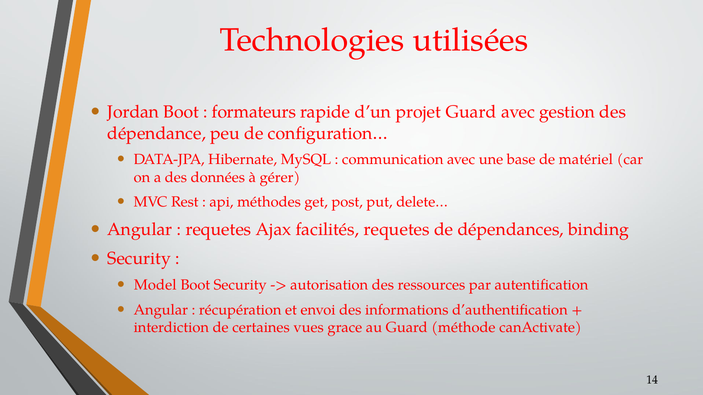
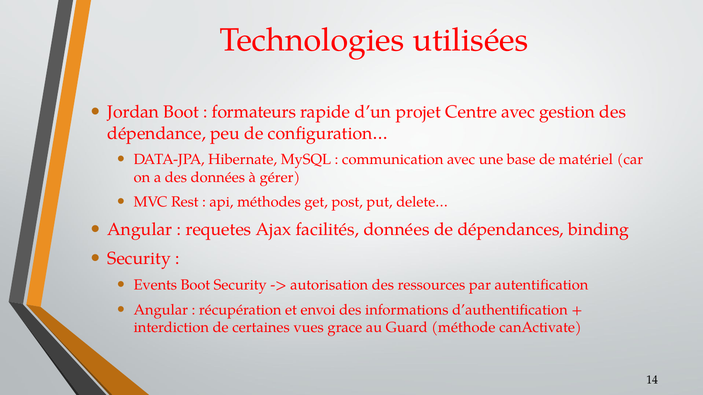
projet Guard: Guard -> Centre (471, 112)
facilités requetes: requetes -> données (397, 230)
Model: Model -> Events (155, 285)
